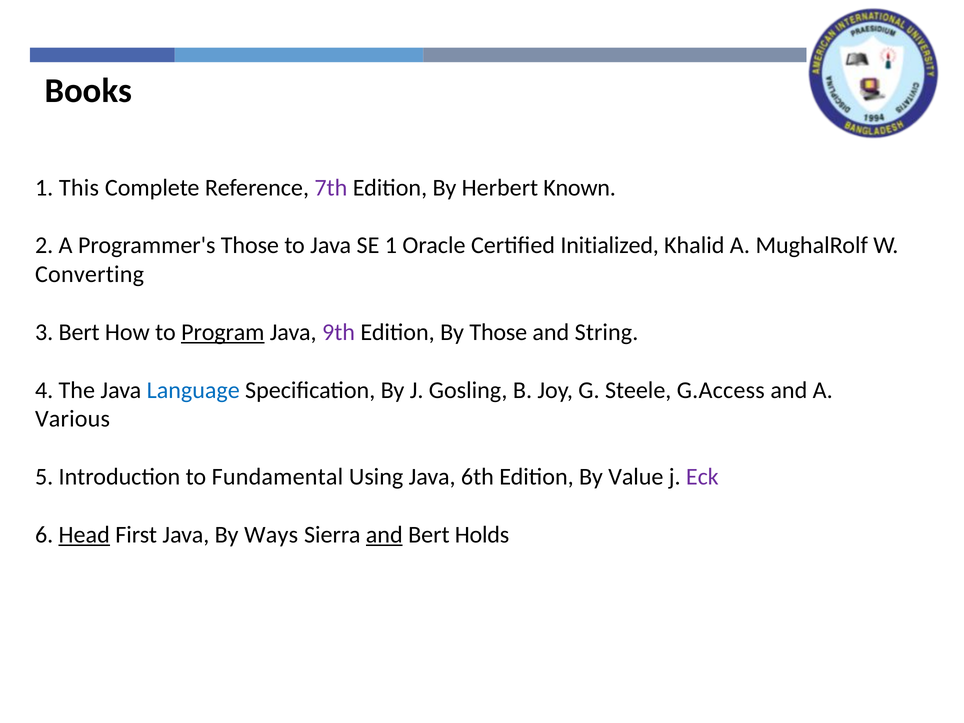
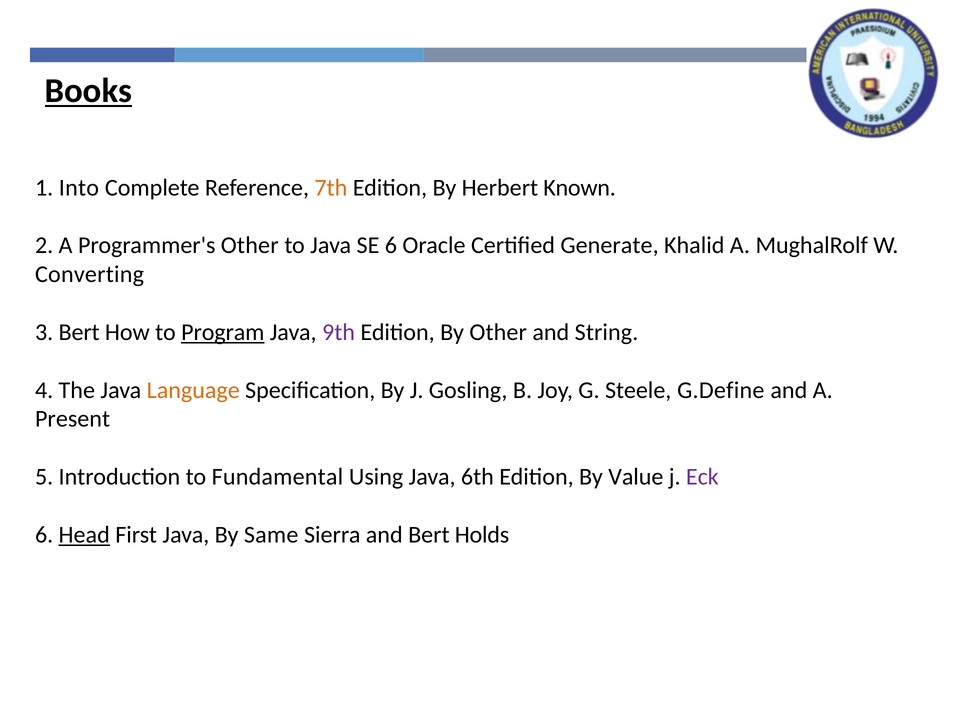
Books underline: none -> present (88, 91)
This: This -> Into (79, 188)
7th colour: purple -> orange (331, 188)
Programmer's Those: Those -> Other (250, 245)
SE 1: 1 -> 6 (391, 245)
Initialized: Initialized -> Generate (610, 245)
By Those: Those -> Other (498, 332)
Language colour: blue -> orange (193, 390)
G.Access: G.Access -> G.Define (721, 390)
Various: Various -> Present (73, 419)
Ways: Ways -> Same (271, 535)
and underline: present -> none (384, 535)
